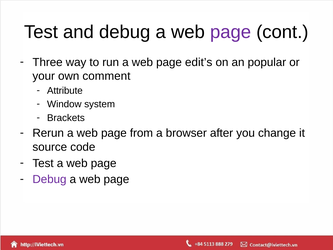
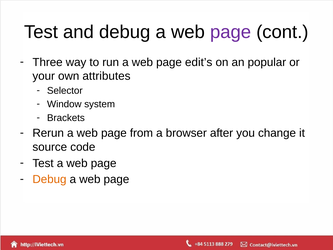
comment: comment -> attributes (106, 76)
Attribute: Attribute -> Selector (65, 91)
Debug colour: purple -> orange (49, 179)
